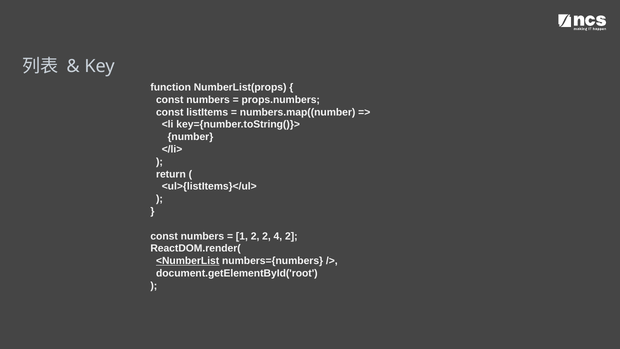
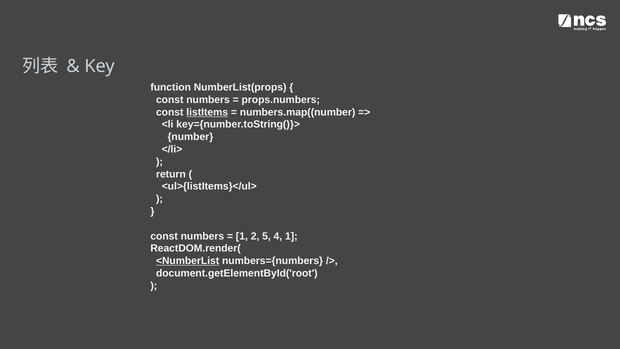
listItems underline: none -> present (207, 112)
2 2: 2 -> 5 (266, 236)
4 2: 2 -> 1 (291, 236)
